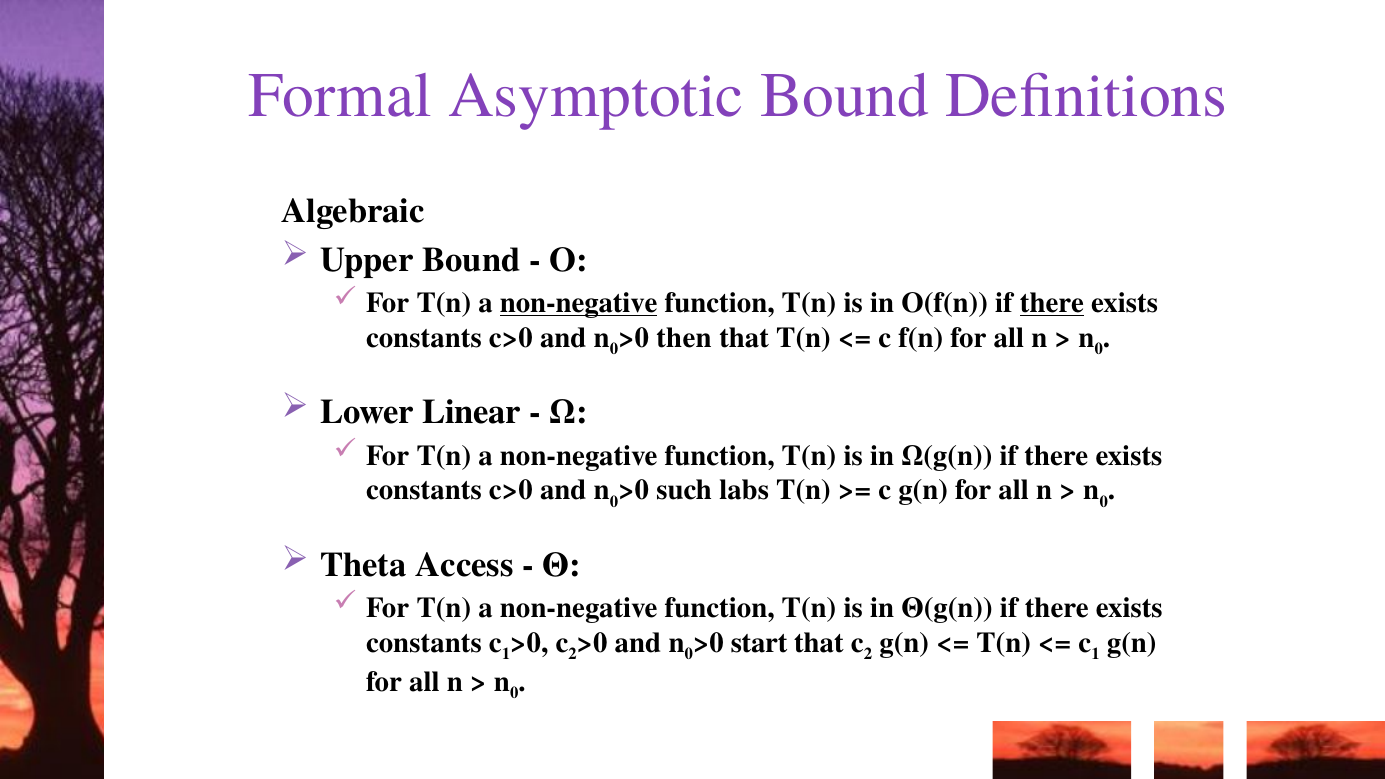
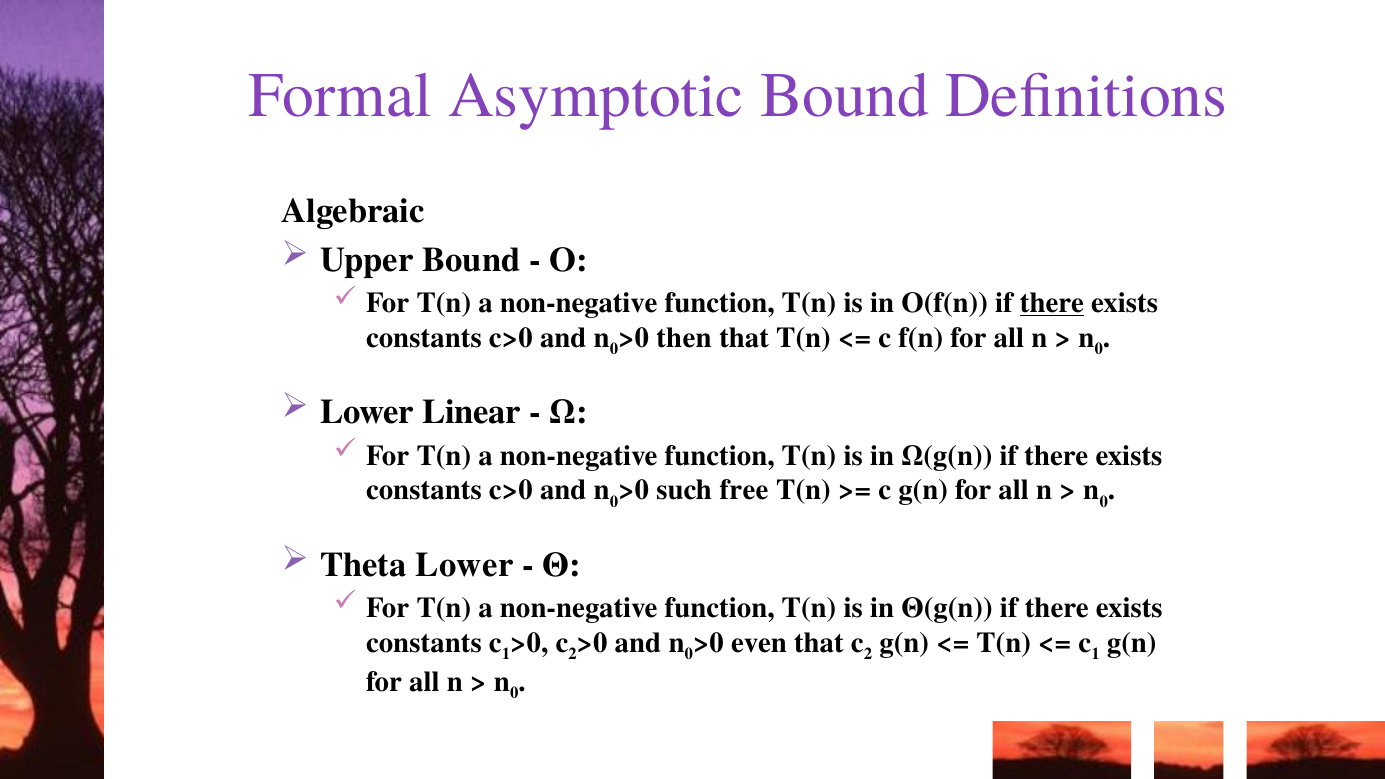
non-negative underline: present -> none (579, 303)
labs: labs -> free (744, 490)
Theta Access: Access -> Lower (465, 565)
start: start -> even (759, 643)
